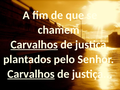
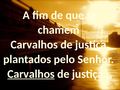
Carvalhos underline: present -> none (34, 45)
